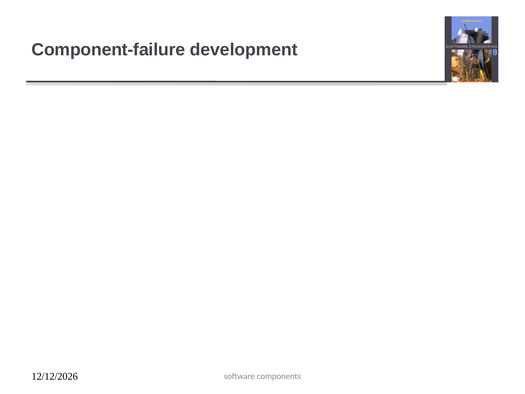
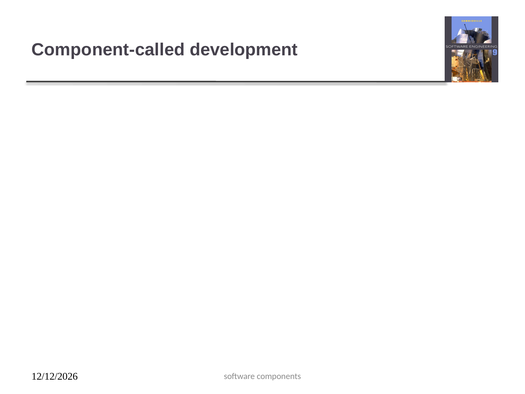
Component-failure: Component-failure -> Component-called (108, 50)
